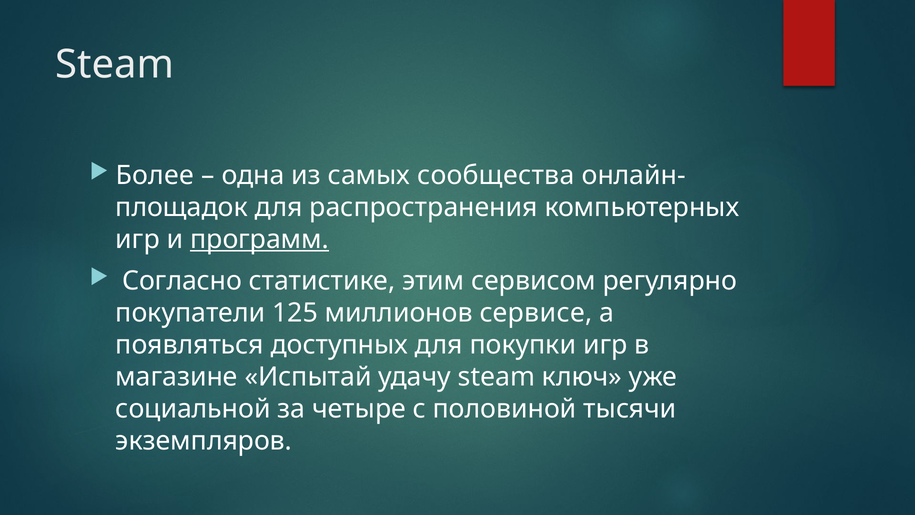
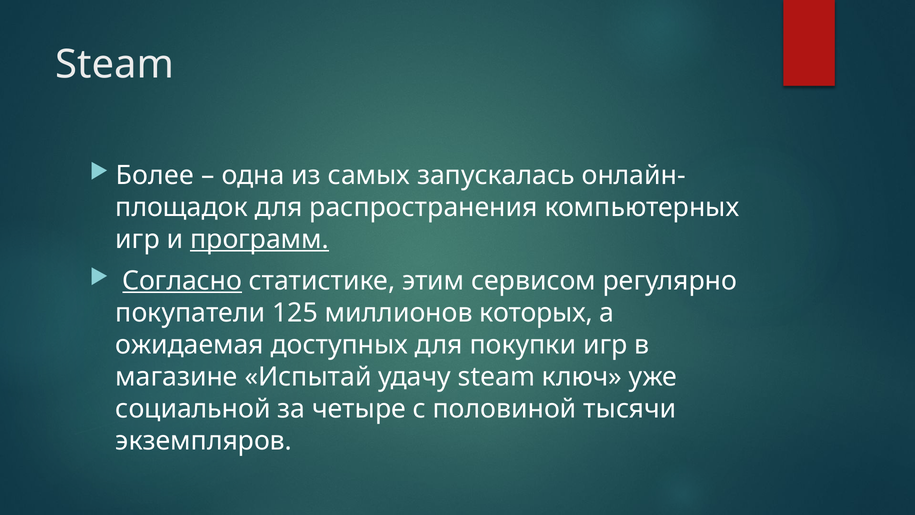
сообщества: сообщества -> запускалась (496, 175)
Согласно underline: none -> present (182, 281)
сервисе: сервисе -> которых (536, 313)
появляться: появляться -> ожидаемая (190, 345)
